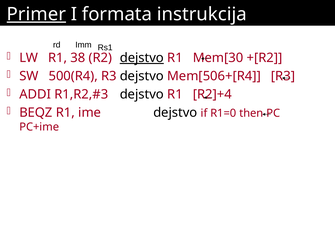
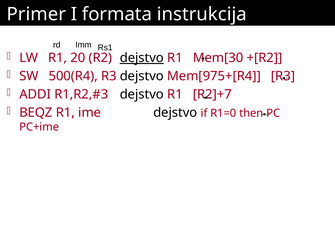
Primer underline: present -> none (36, 14)
38: 38 -> 20 (78, 58)
Mem[506+[R4: Mem[506+[R4 -> Mem[975+[R4 (214, 76)
R2]+4: R2]+4 -> R2]+7 (212, 94)
